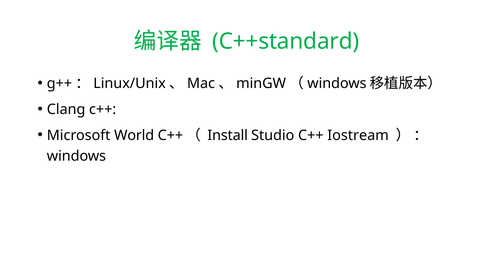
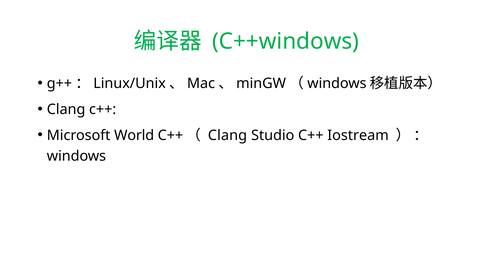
C++standard: C++standard -> C++windows (286, 41)
Install: Install -> Clang (228, 135)
